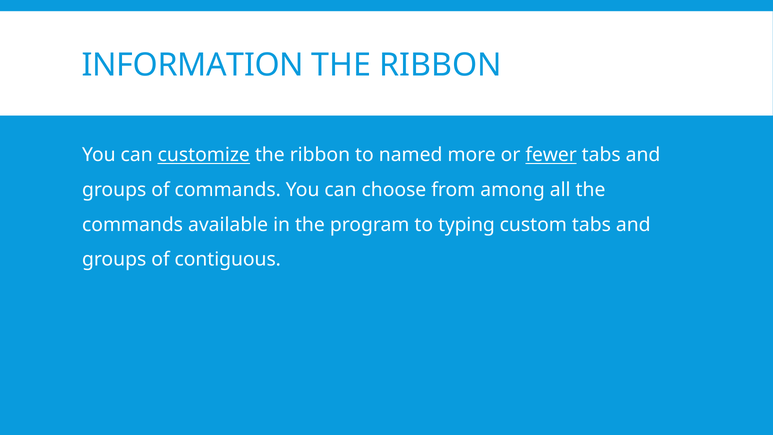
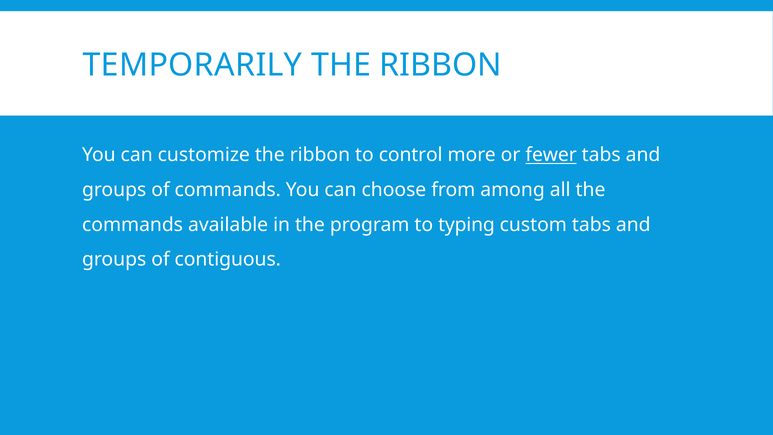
INFORMATION: INFORMATION -> TEMPORARILY (192, 65)
customize underline: present -> none (204, 155)
named: named -> control (411, 155)
